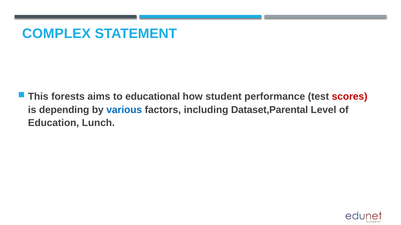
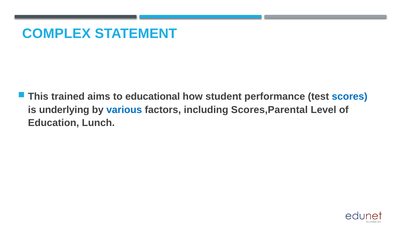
forests: forests -> trained (68, 97)
scores colour: red -> blue (350, 97)
depending: depending -> underlying (64, 110)
Dataset,Parental: Dataset,Parental -> Scores,Parental (269, 110)
